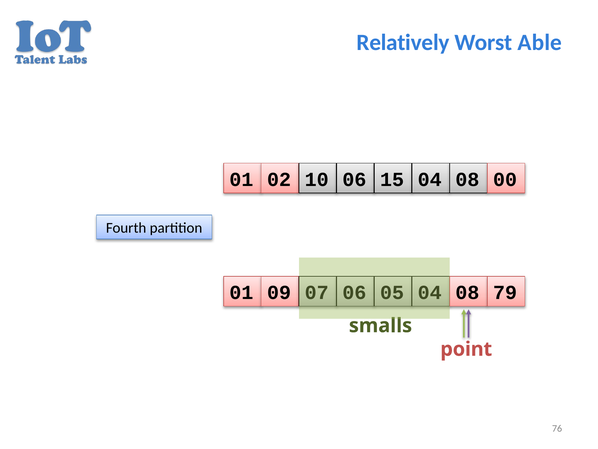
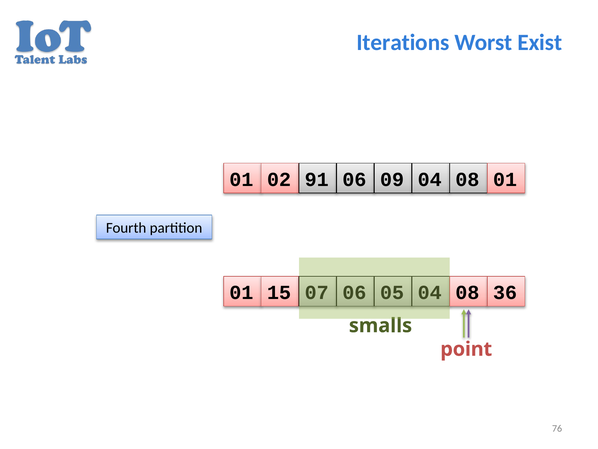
Relatively: Relatively -> Iterations (403, 42)
Able: Able -> Exist (540, 42)
10: 10 -> 91 (317, 179)
15: 15 -> 09 (392, 179)
08 00: 00 -> 01 (505, 179)
09: 09 -> 15 (279, 292)
79: 79 -> 36 (505, 292)
